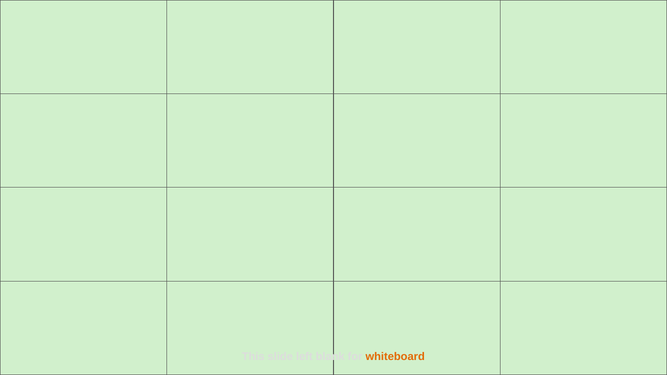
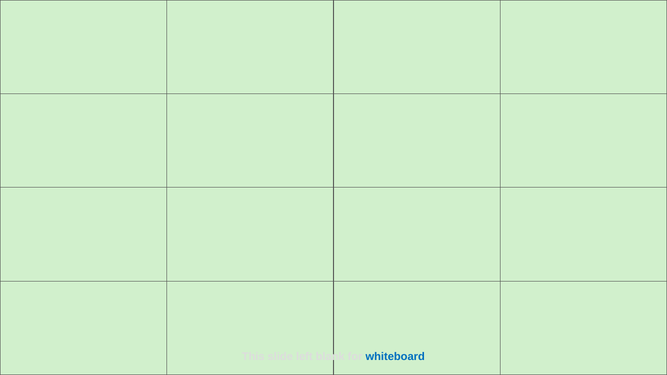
whiteboard colour: orange -> blue (395, 357)
